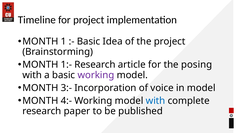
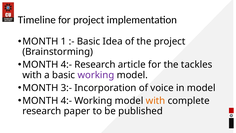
1:-: 1:- -> 4:- (66, 65)
posing: posing -> tackles (197, 65)
with colour: blue -> orange (156, 100)
